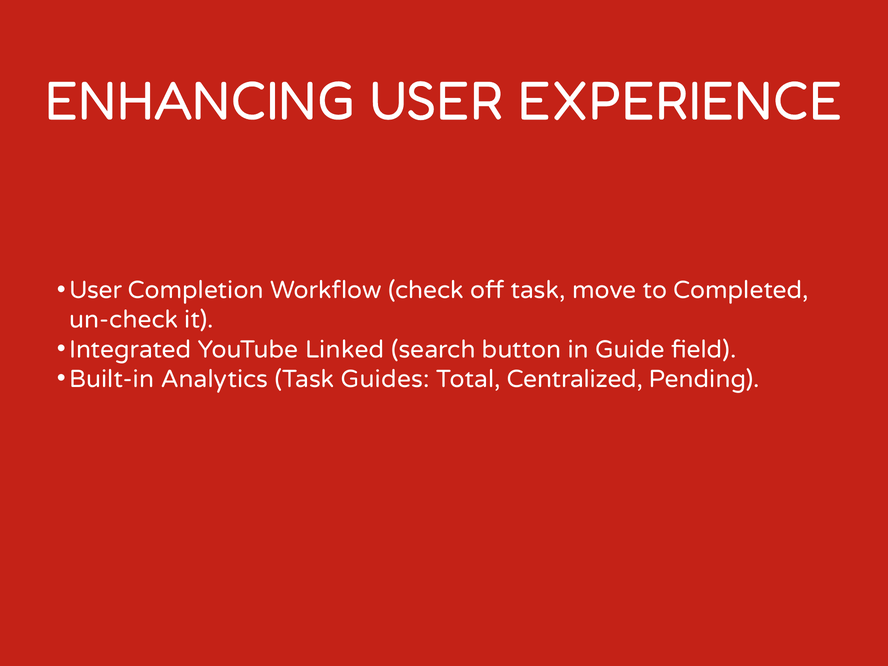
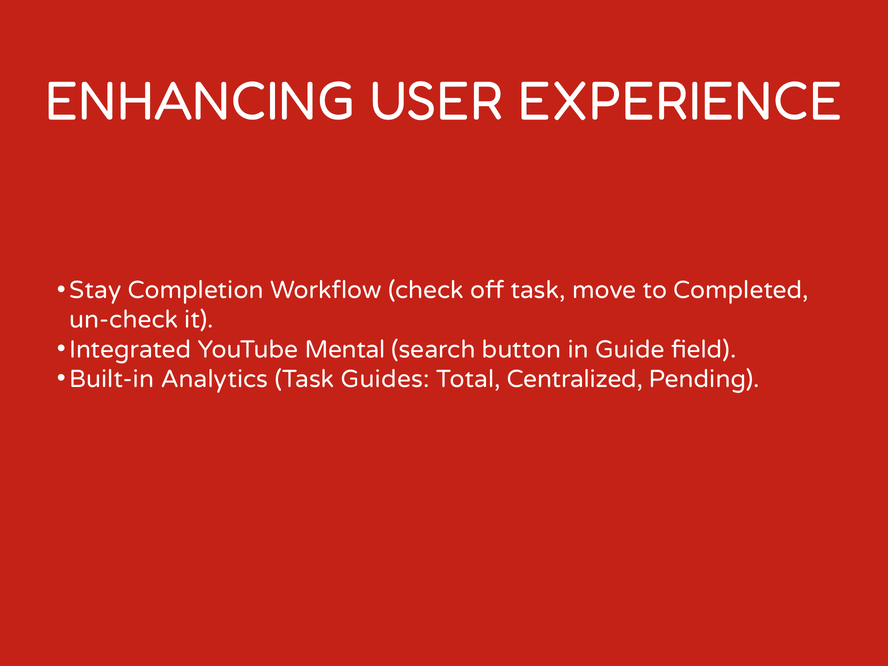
User: User -> Stay (95, 290)
Linked: Linked -> Mental (345, 349)
